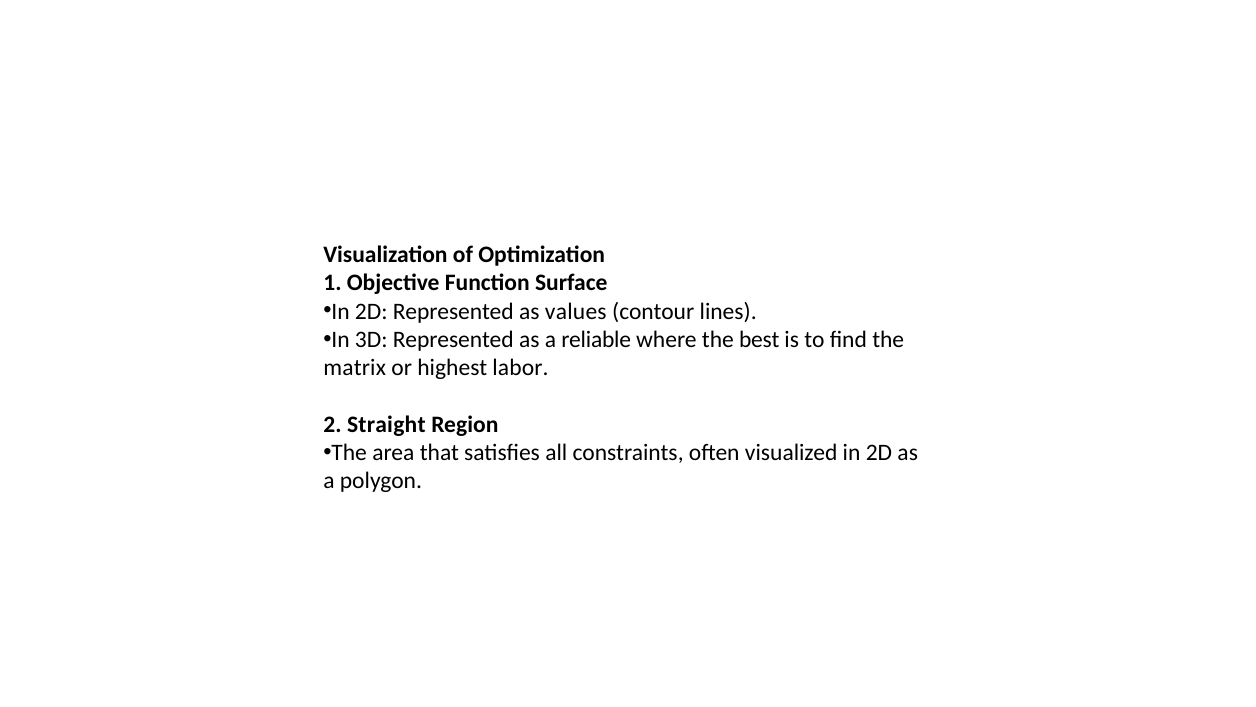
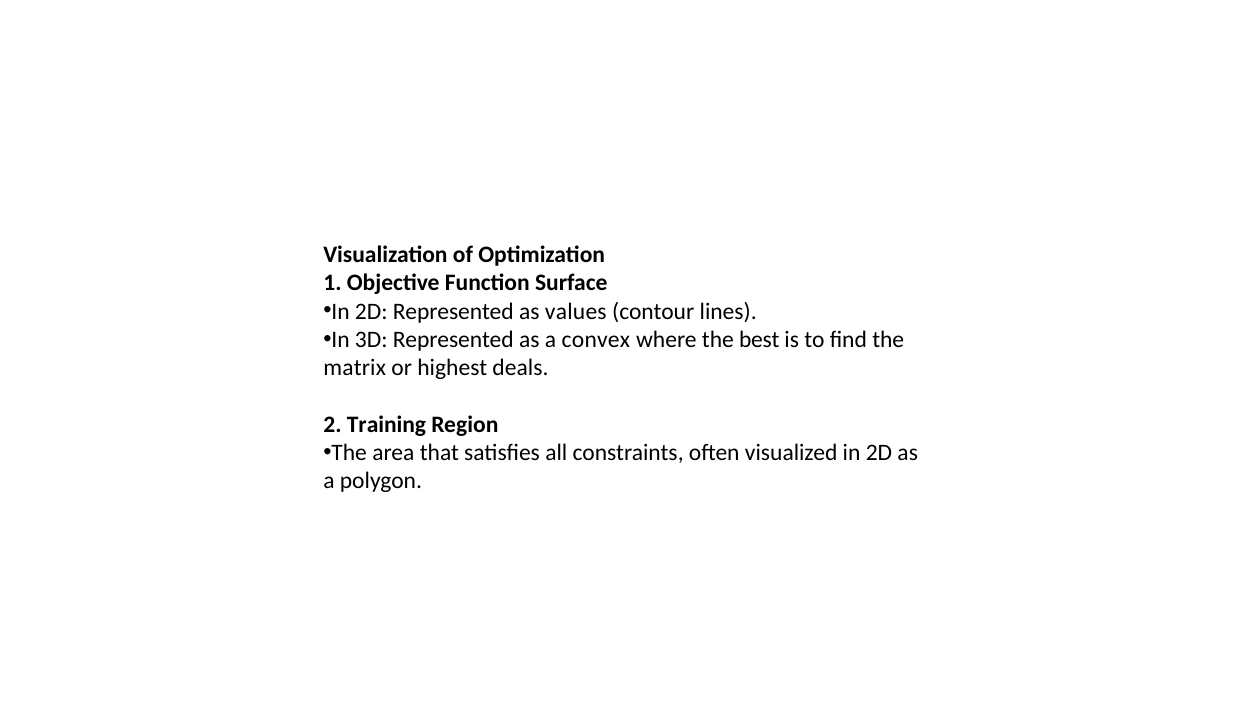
reliable: reliable -> convex (596, 340)
labor: labor -> deals (520, 368)
Straight: Straight -> Training (387, 424)
